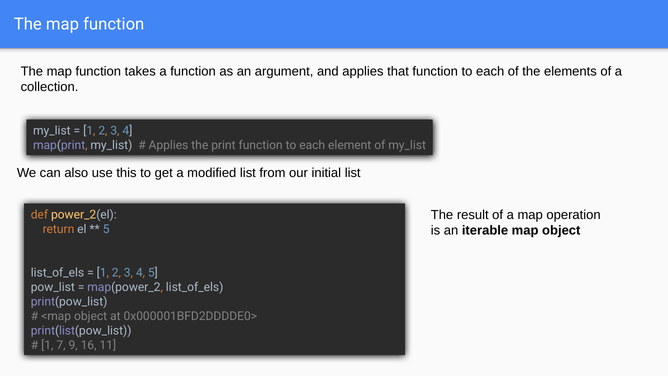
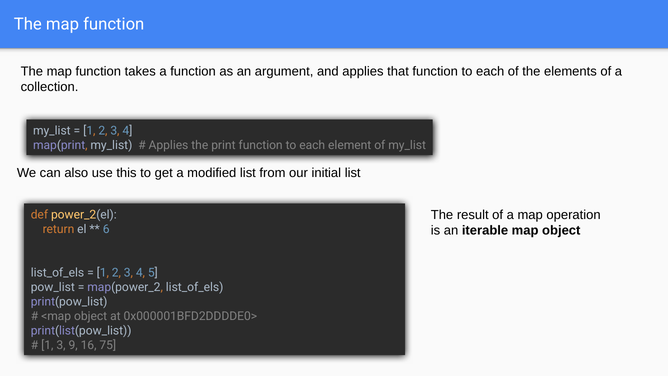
5: 5 -> 6 (106, 229)
1 7: 7 -> 3 (61, 345)
11: 11 -> 75 (108, 345)
